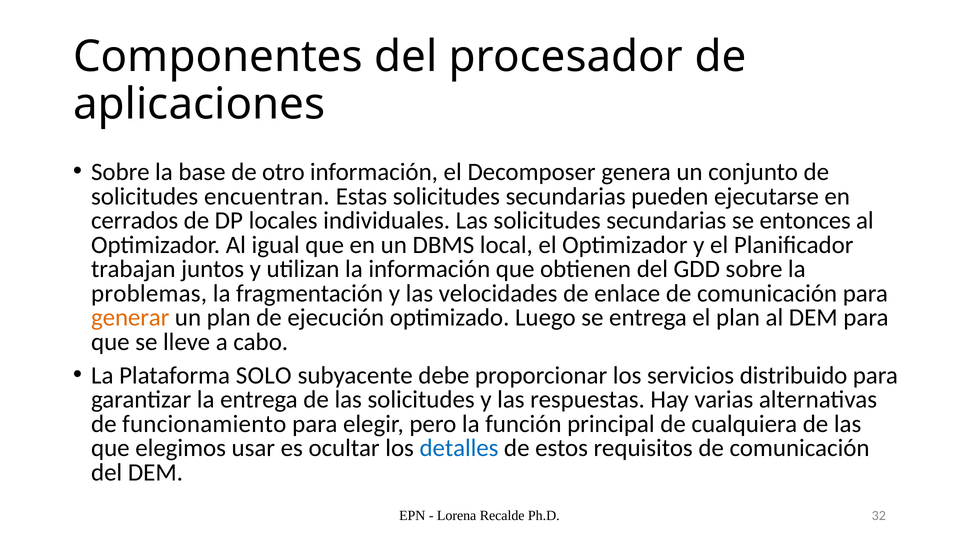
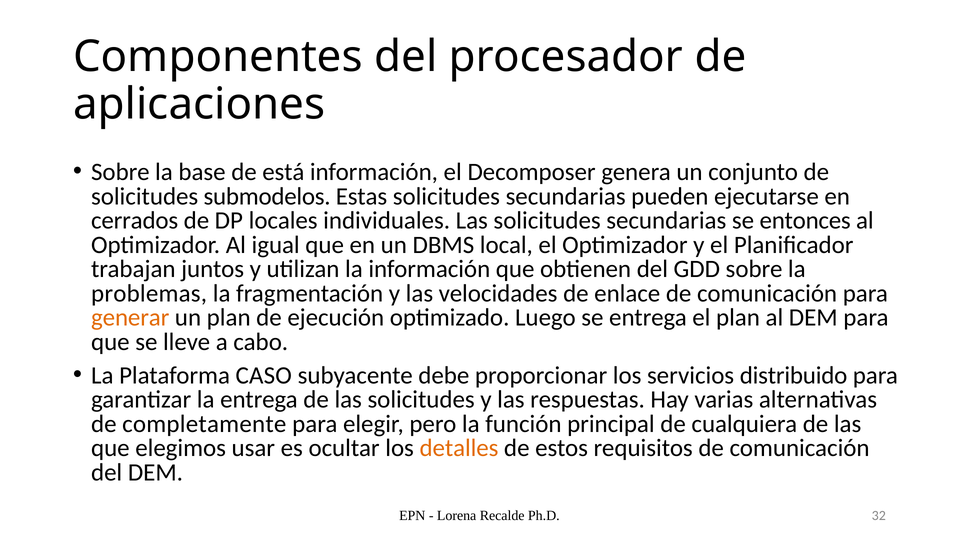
otro: otro -> está (283, 172)
encuentran: encuentran -> submodelos (267, 196)
SOLO: SOLO -> CASO (264, 375)
funcionamiento: funcionamiento -> completamente (204, 423)
detalles colour: blue -> orange (459, 448)
